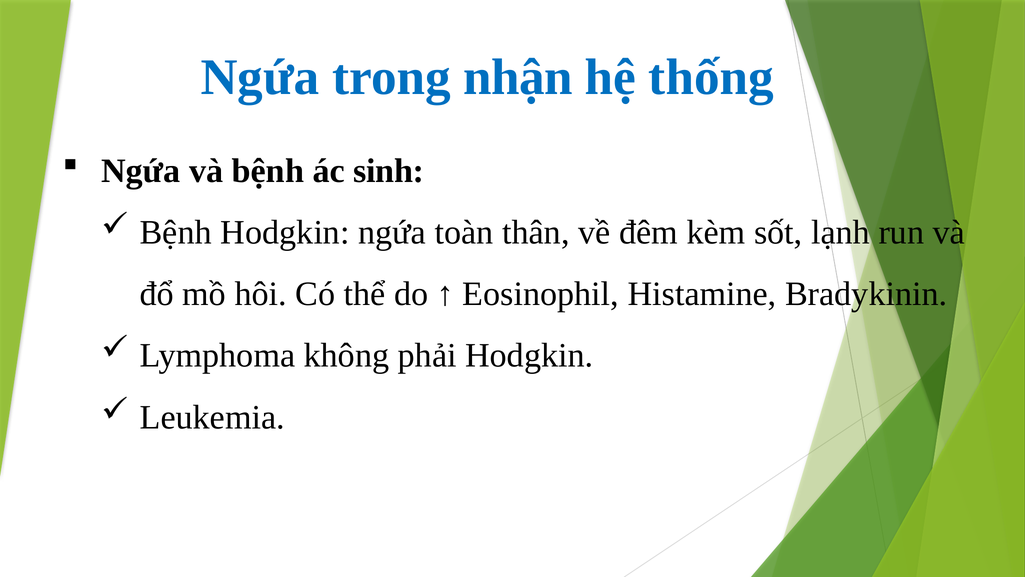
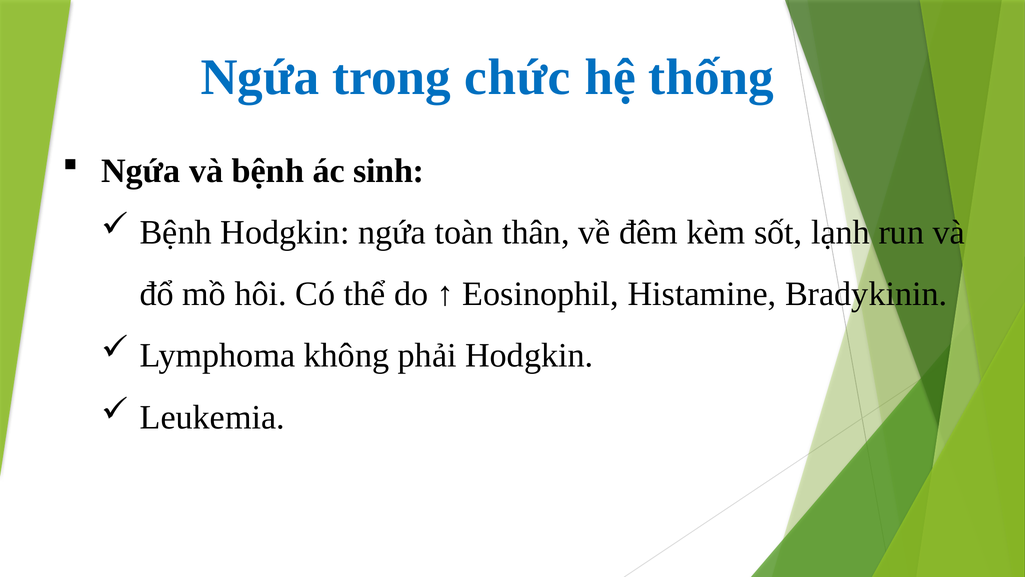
nhận: nhận -> chức (517, 77)
